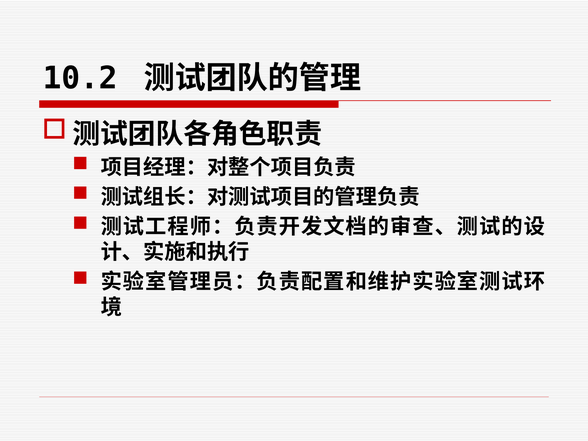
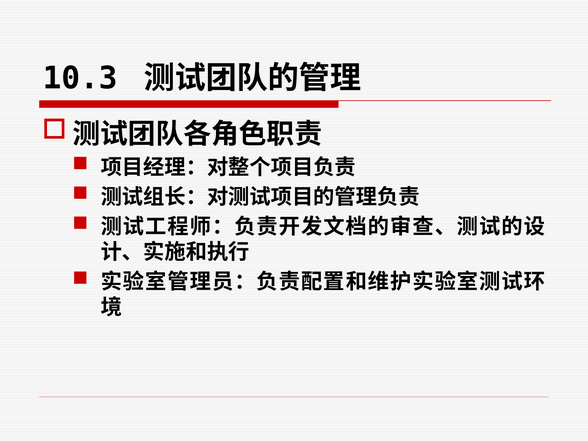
10.2: 10.2 -> 10.3 (80, 78)
